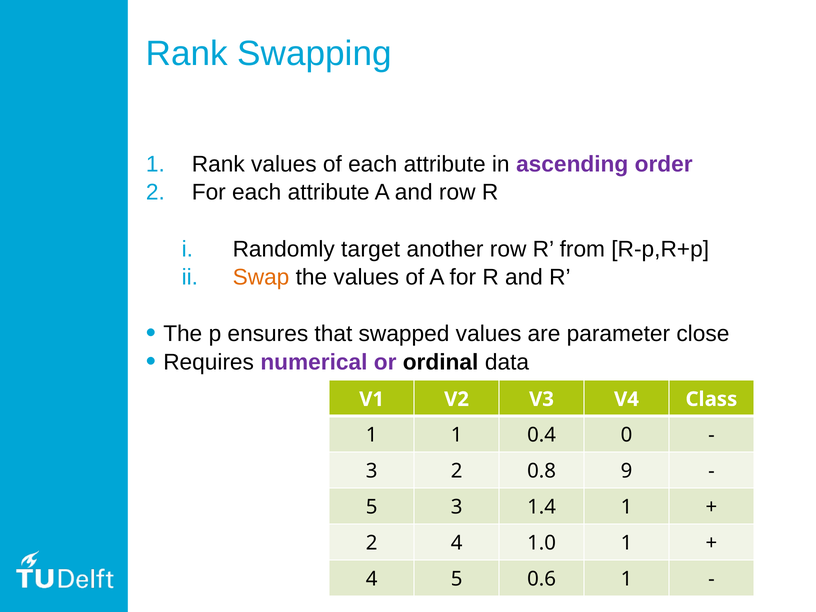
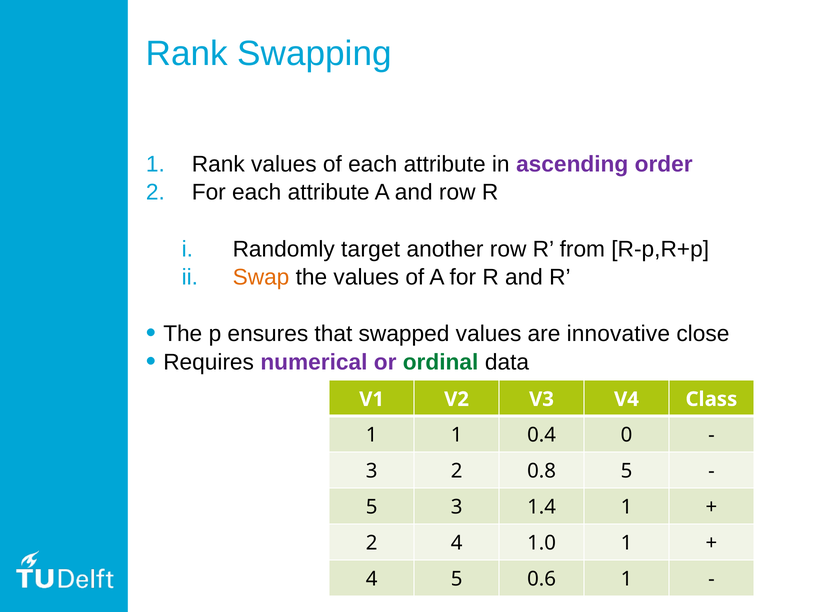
parameter: parameter -> innovative (618, 334)
ordinal colour: black -> green (441, 362)
0.8 9: 9 -> 5 (627, 471)
